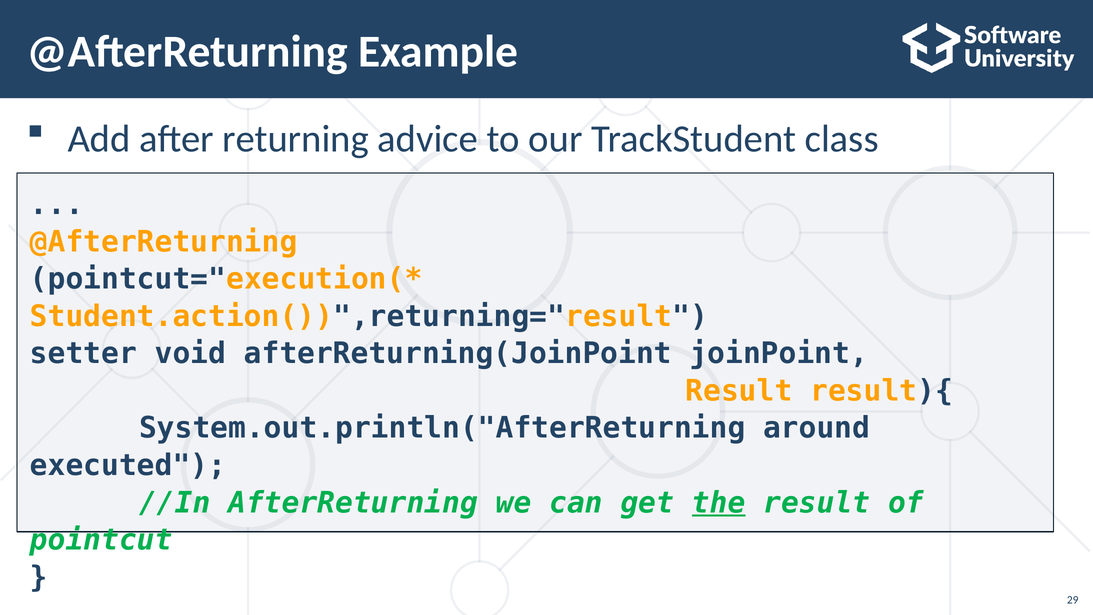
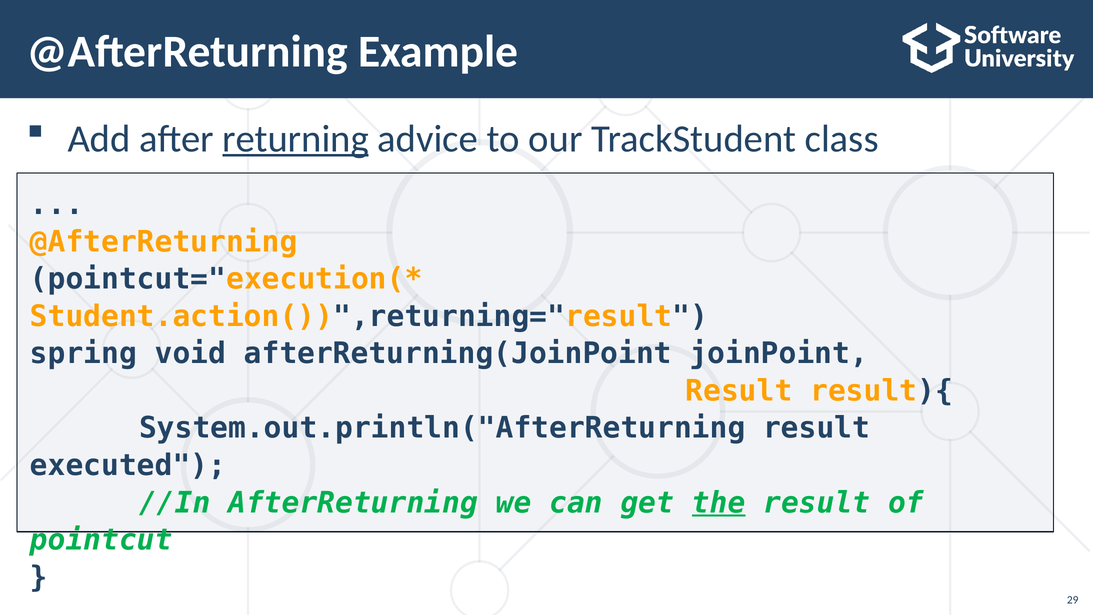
returning underline: none -> present (296, 139)
setter: setter -> spring (83, 354)
System.out.println("AfterReturning around: around -> result (817, 428)
